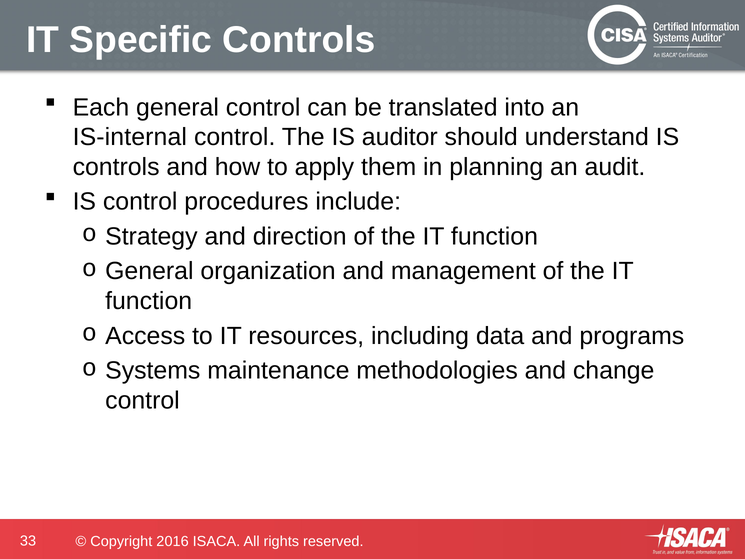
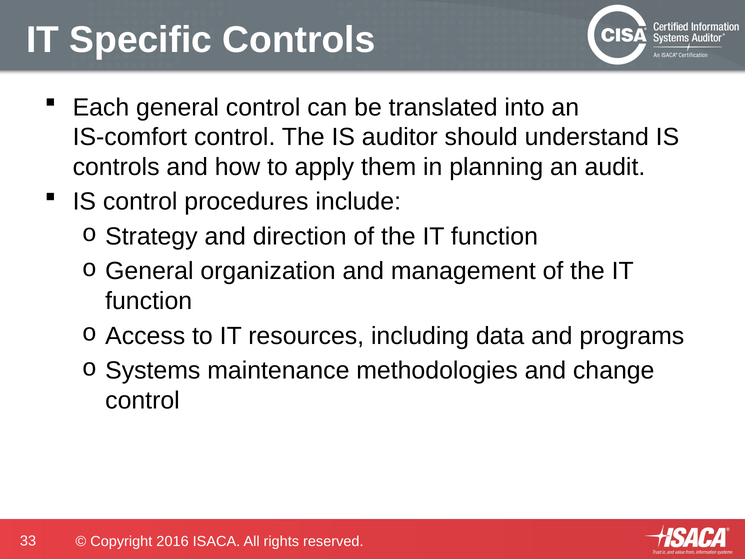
IS-internal: IS-internal -> IS-comfort (130, 137)
